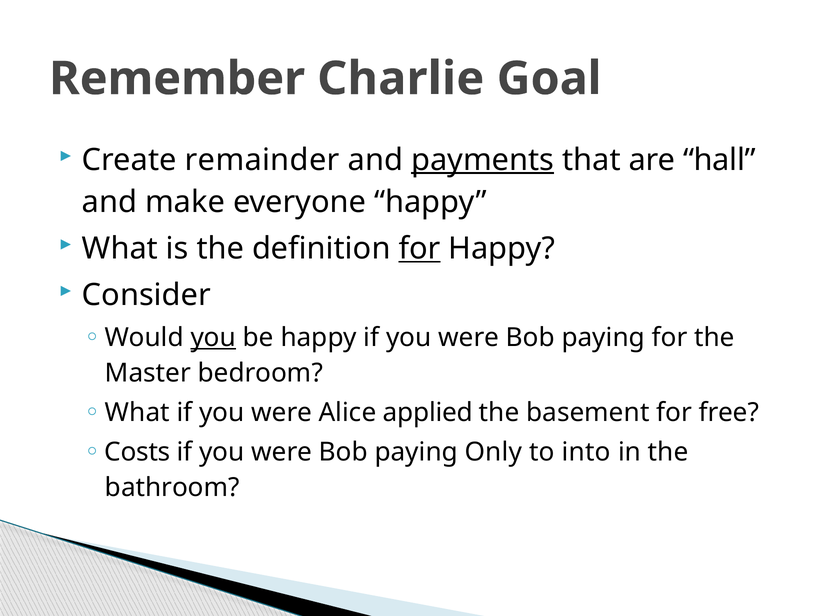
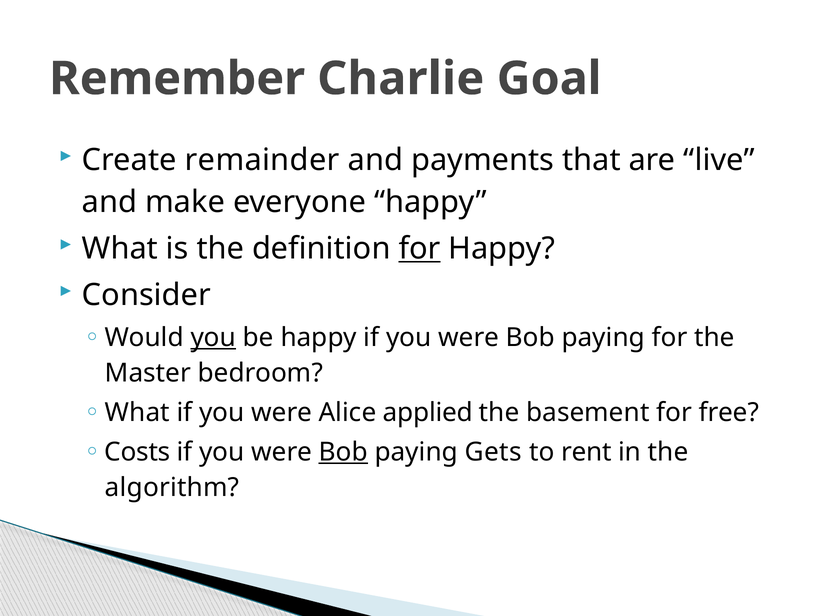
payments underline: present -> none (483, 160)
hall: hall -> live (719, 160)
Bob underline: none -> present (343, 452)
Only: Only -> Gets (493, 452)
into: into -> rent (586, 452)
bathroom: bathroom -> algorithm (172, 488)
